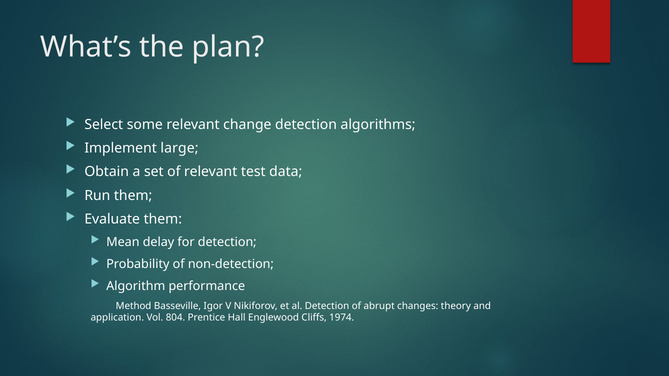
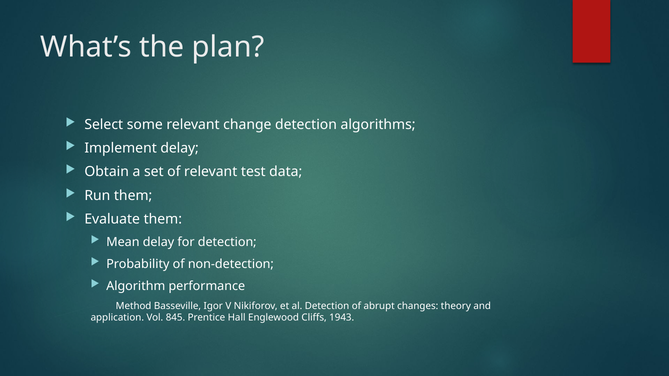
Implement large: large -> delay (180, 148)
804: 804 -> 845 (175, 318)
1974: 1974 -> 1943 (342, 318)
